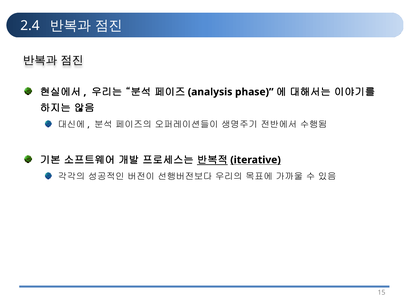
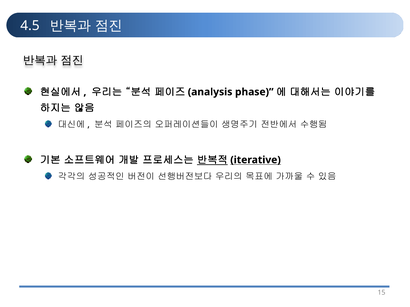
2.4: 2.4 -> 4.5 (30, 26)
